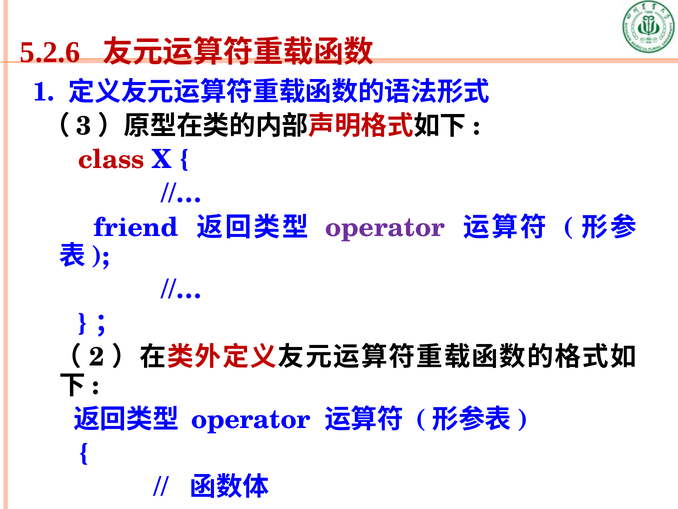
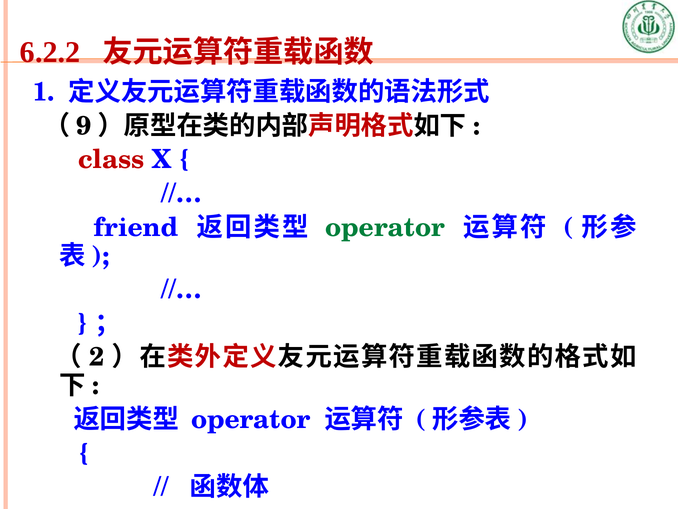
5.2.6: 5.2.6 -> 6.2.2 (50, 52)
3: 3 -> 9 (84, 126)
operator colour: purple -> green (385, 227)
